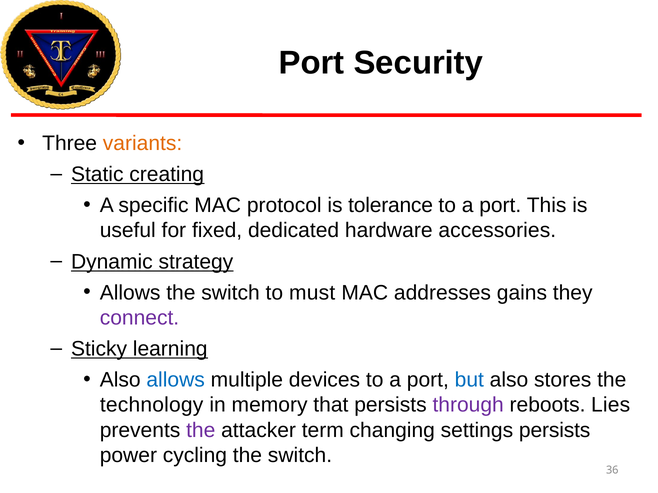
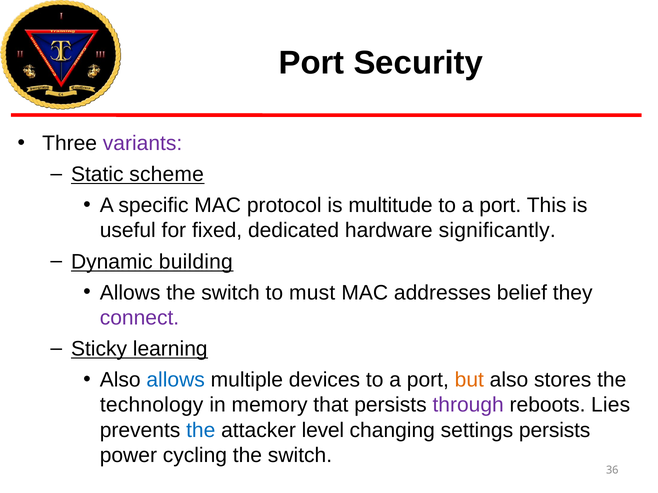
variants colour: orange -> purple (143, 143)
creating: creating -> scheme (167, 175)
tolerance: tolerance -> multitude (391, 206)
accessories: accessories -> significantly (497, 231)
strategy: strategy -> building (196, 262)
gains: gains -> belief (522, 293)
but colour: blue -> orange (469, 380)
the colour: purple -> blue (201, 431)
term: term -> level (323, 431)
